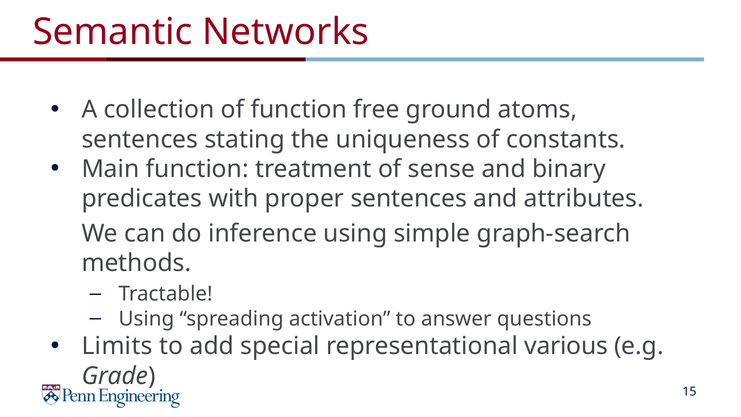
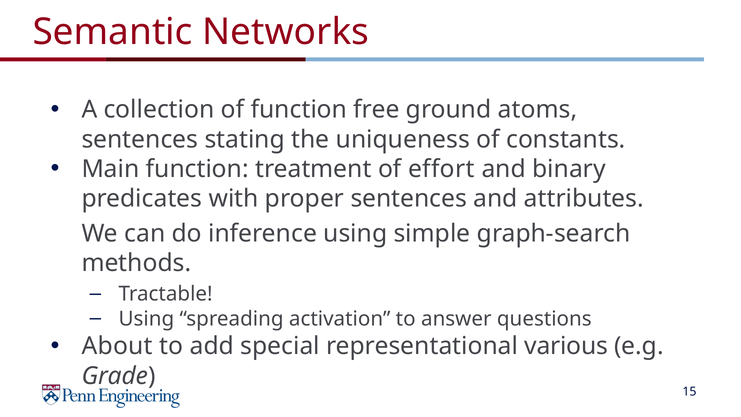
sense: sense -> effort (441, 169)
Limits: Limits -> About (117, 346)
